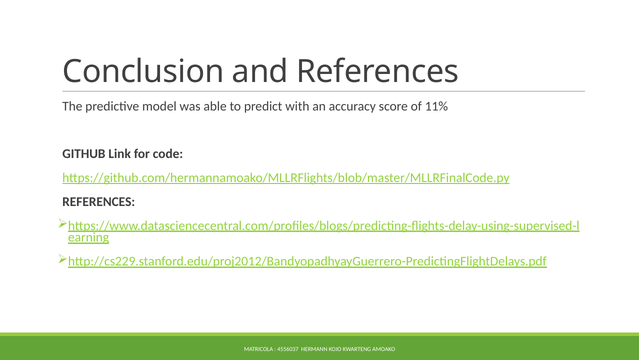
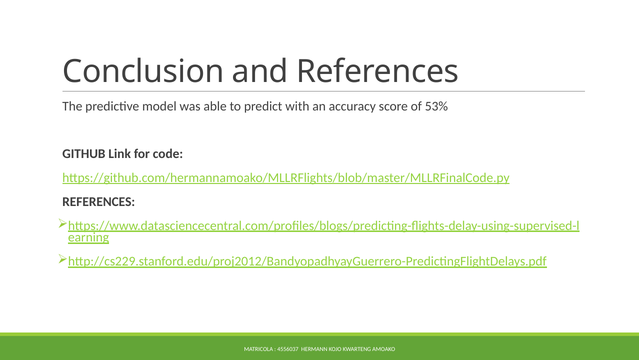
11%: 11% -> 53% (436, 106)
